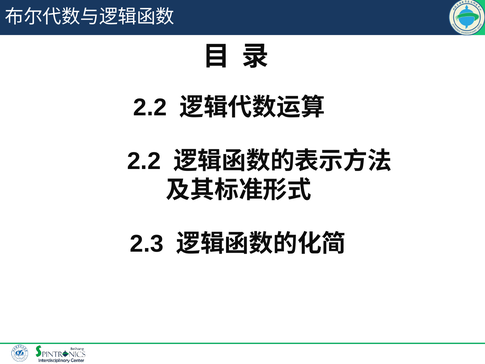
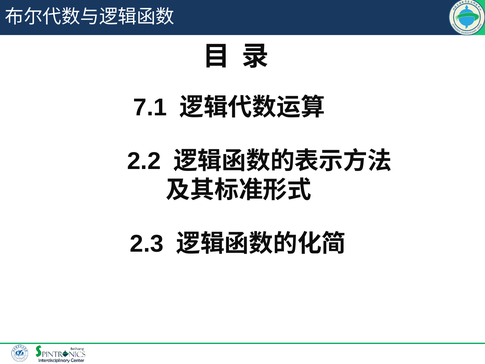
2.2: 2.2 -> 7.1 (150, 107)
